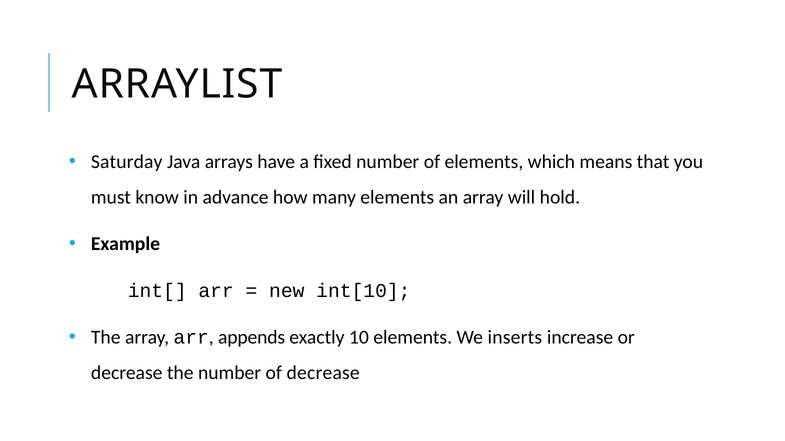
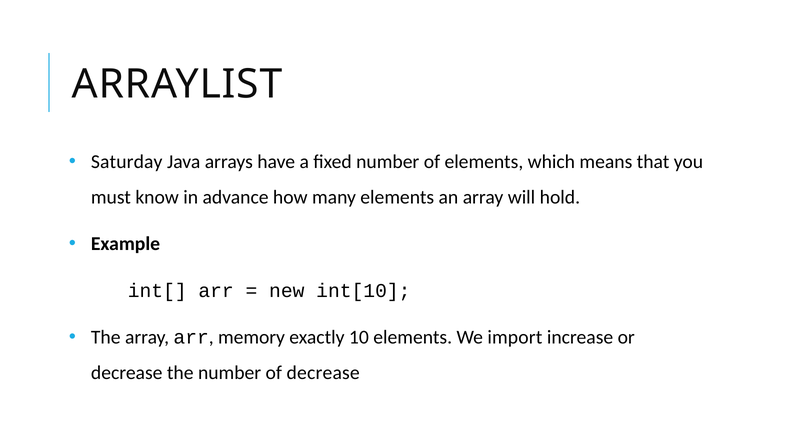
appends: appends -> memory (252, 338)
inserts: inserts -> import (515, 338)
